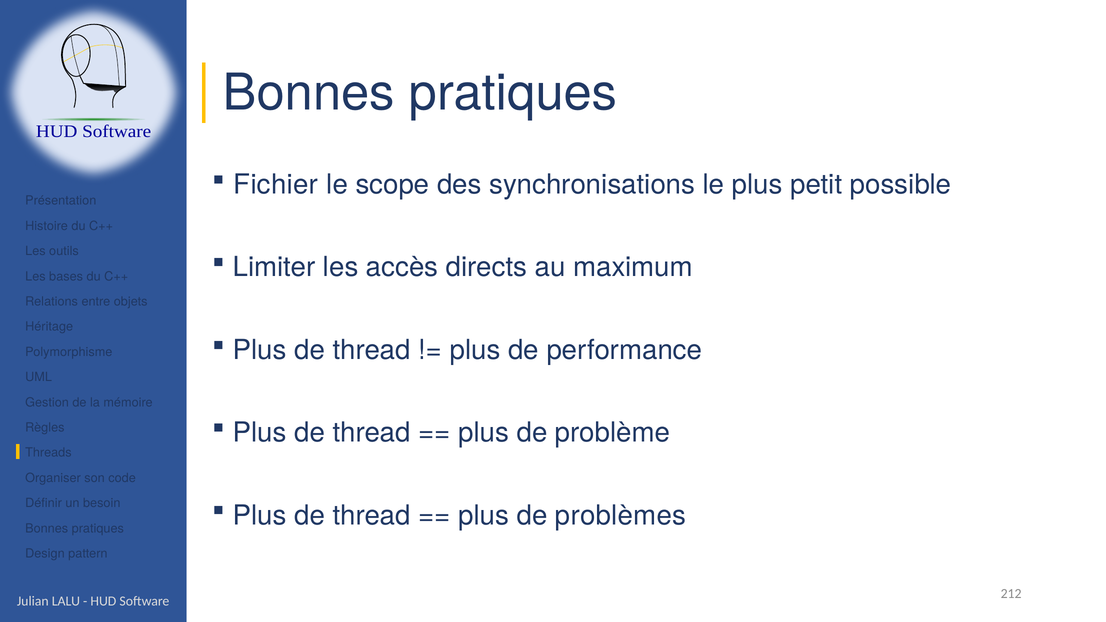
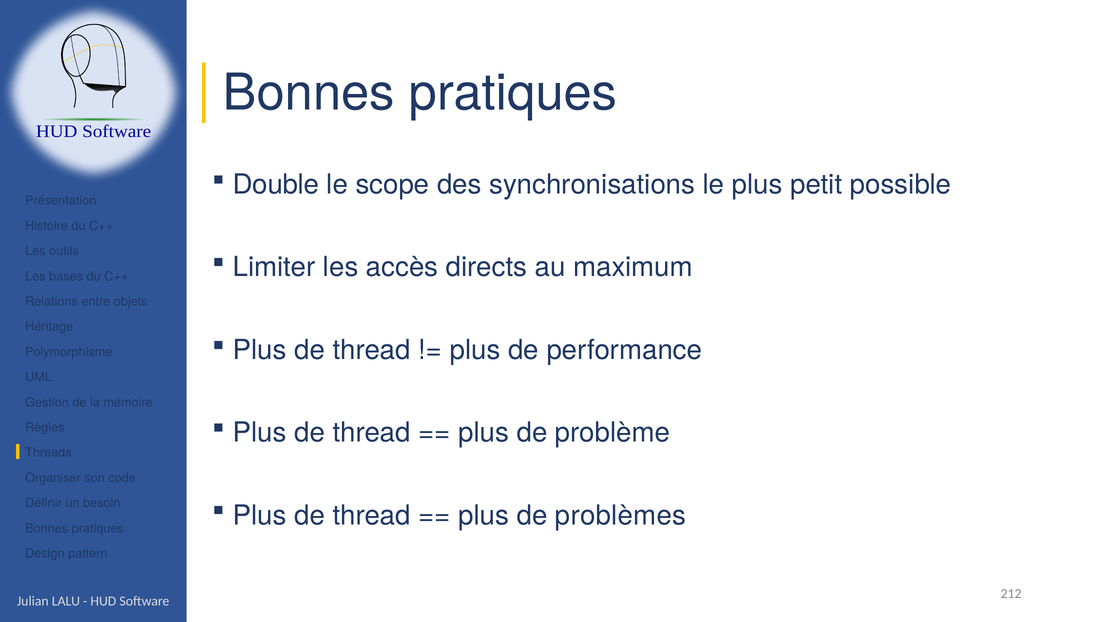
Fichier: Fichier -> Double (276, 185)
